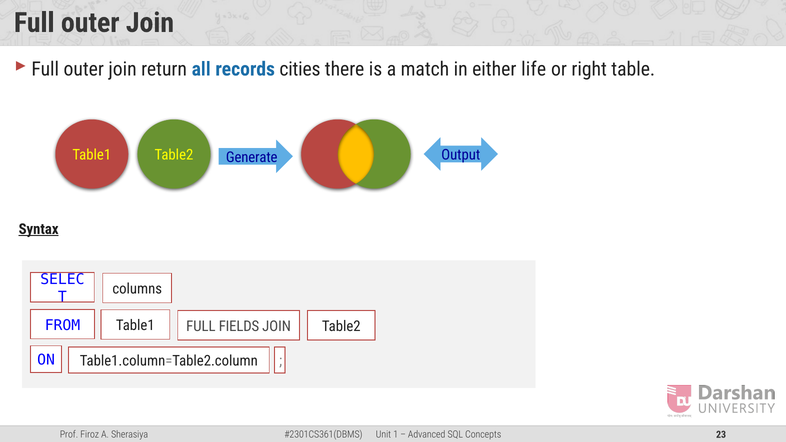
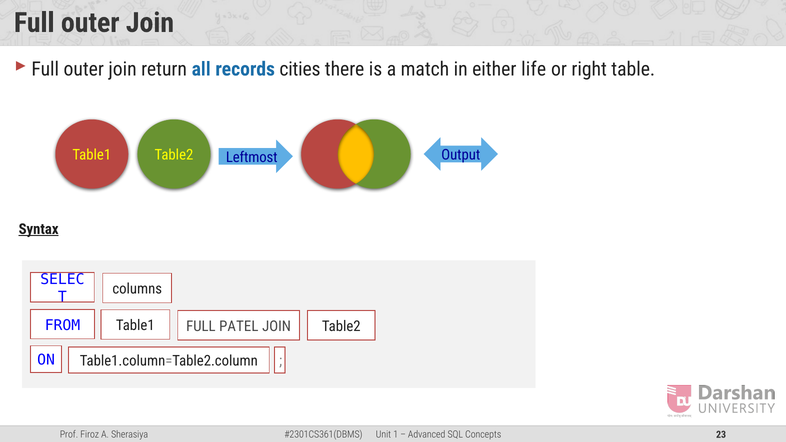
Generate: Generate -> Leftmost (252, 157)
FIELDS: FIELDS -> PATEL (239, 326)
